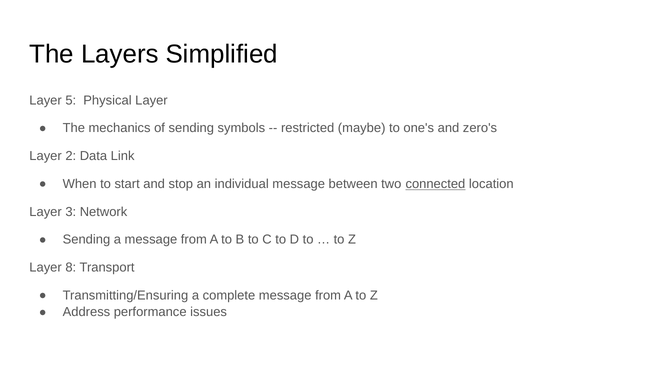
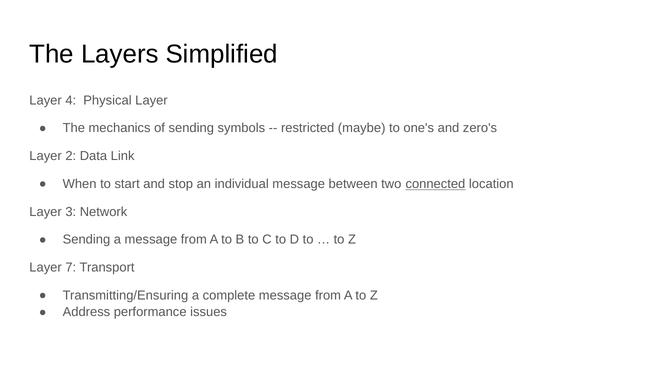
5: 5 -> 4 (71, 100)
8: 8 -> 7 (71, 267)
